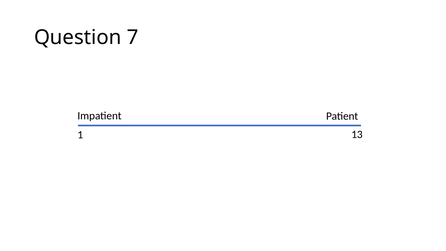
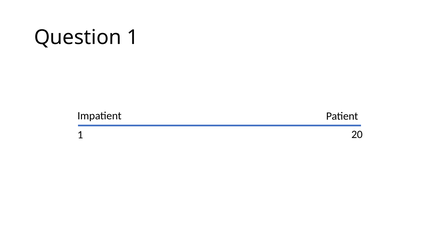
Question 7: 7 -> 1 (133, 37)
13: 13 -> 20 (357, 135)
